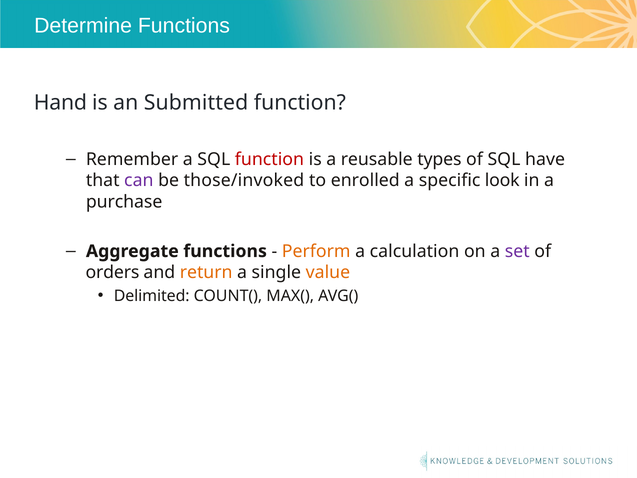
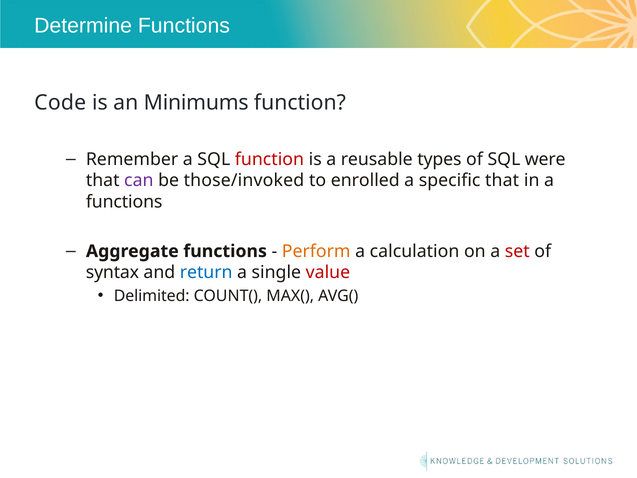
Hand: Hand -> Code (60, 103)
Submitted: Submitted -> Minimums (196, 103)
have: have -> were (545, 159)
specific look: look -> that (502, 180)
purchase: purchase -> functions (124, 202)
set colour: purple -> red (517, 251)
orders: orders -> syntax (112, 272)
return colour: orange -> blue (206, 272)
value colour: orange -> red (328, 272)
